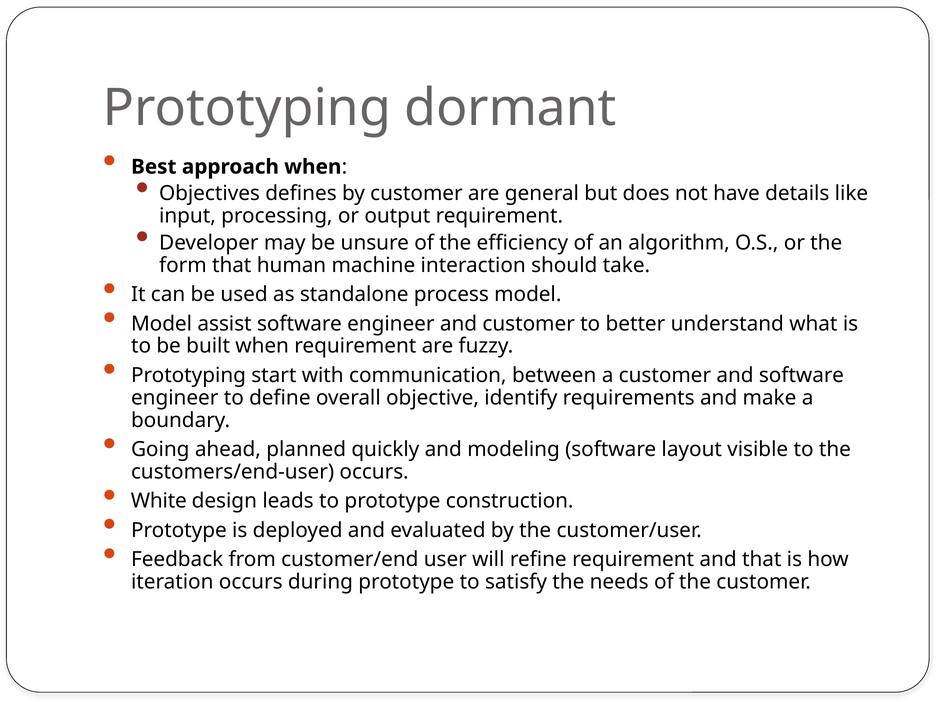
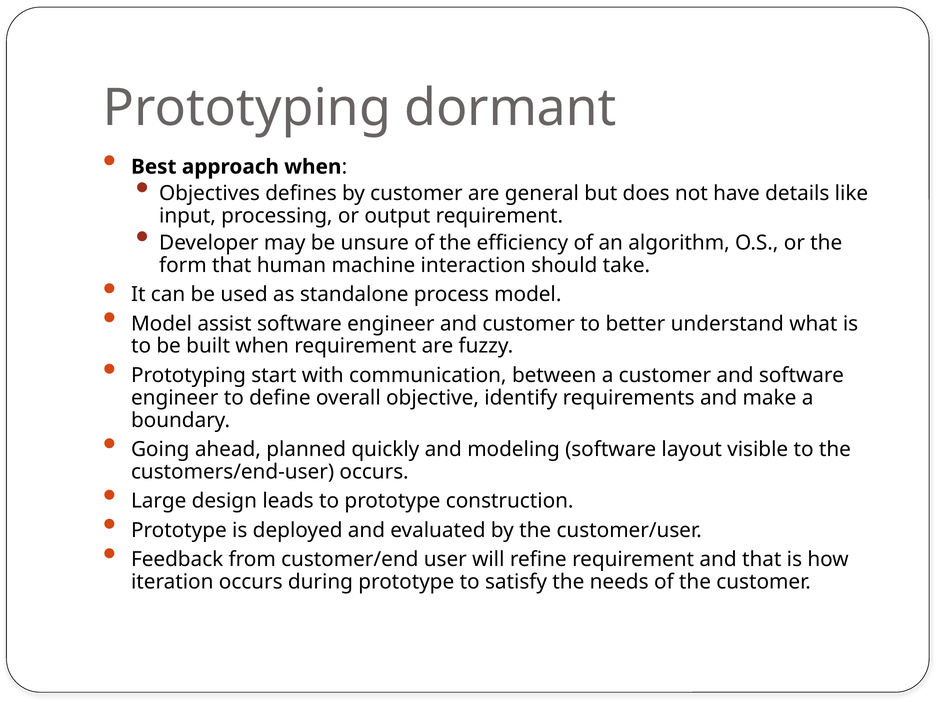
White: White -> Large (159, 501)
